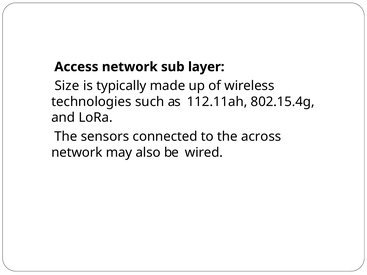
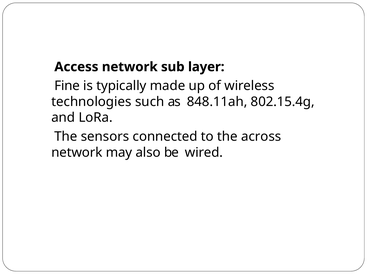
Size: Size -> Fine (67, 86)
112.11ah: 112.11ah -> 848.11ah (217, 102)
